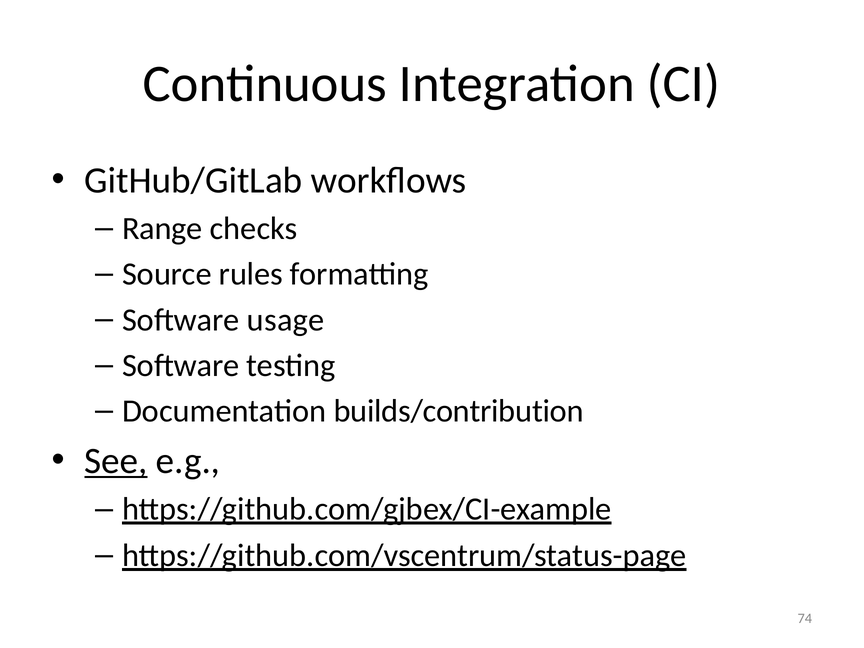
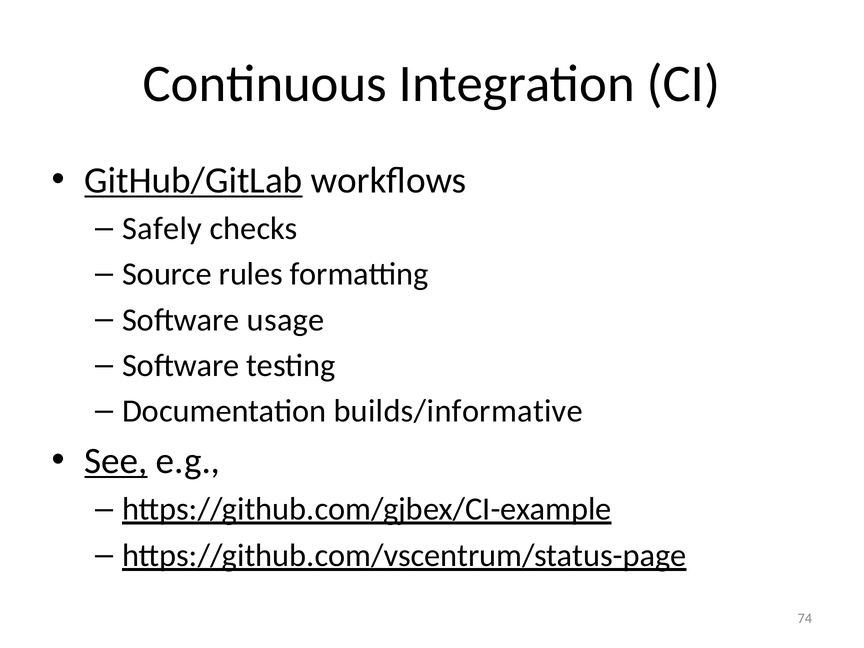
GitHub/GitLab underline: none -> present (193, 180)
Range: Range -> Safely (162, 229)
builds/contribution: builds/contribution -> builds/informative (458, 411)
